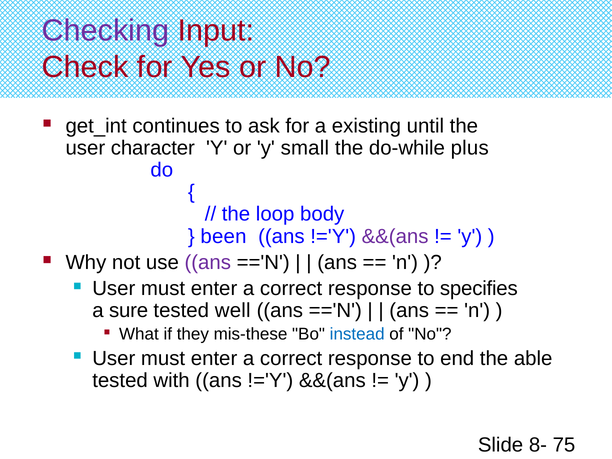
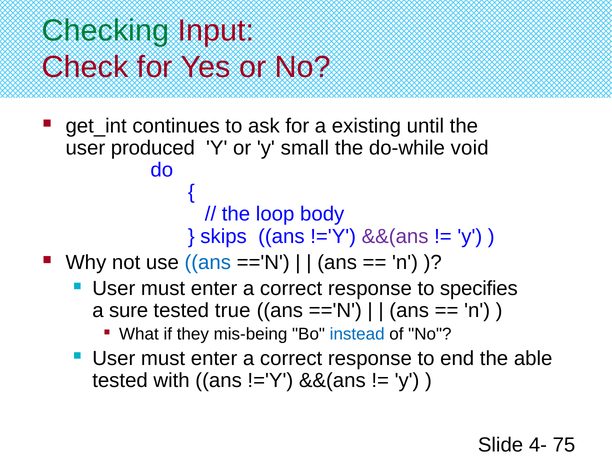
Checking colour: purple -> green (106, 31)
character: character -> produced (153, 148)
plus: plus -> void (470, 148)
been: been -> skips (224, 236)
ans colour: purple -> blue (208, 262)
well: well -> true (233, 310)
mis-these: mis-these -> mis-being (251, 334)
8-: 8- -> 4- (538, 445)
